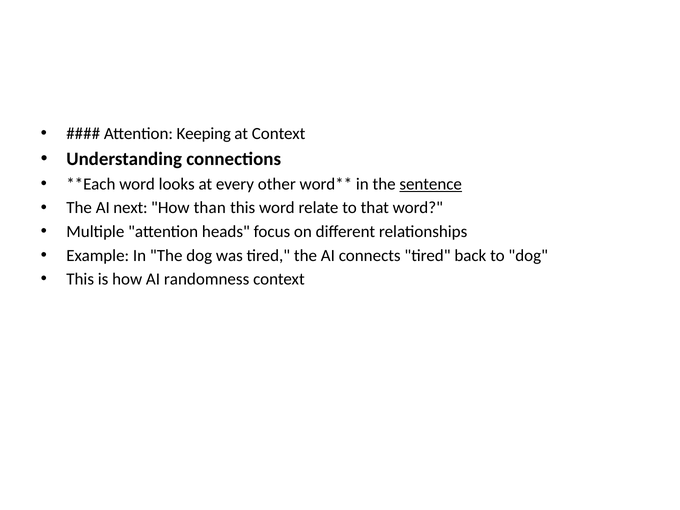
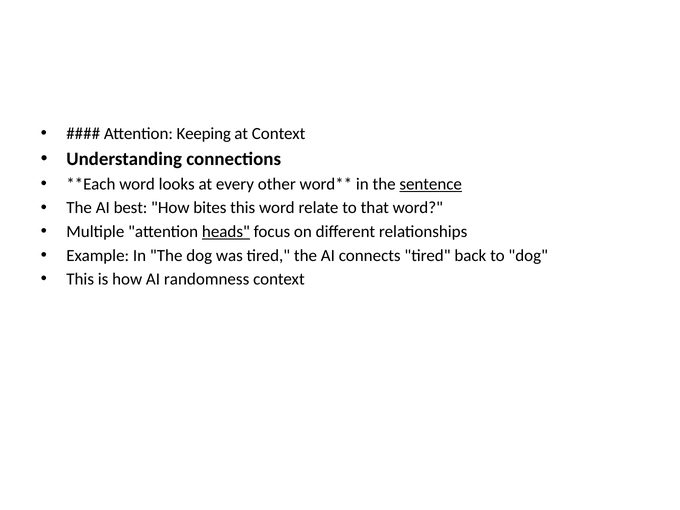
next: next -> best (130, 208)
than: than -> bites (210, 208)
heads underline: none -> present (226, 232)
